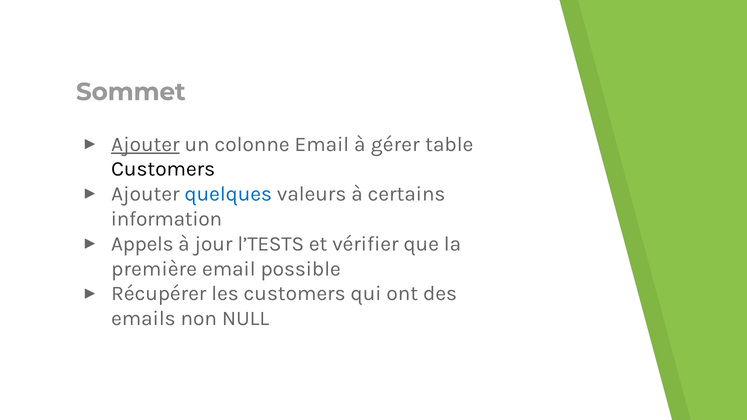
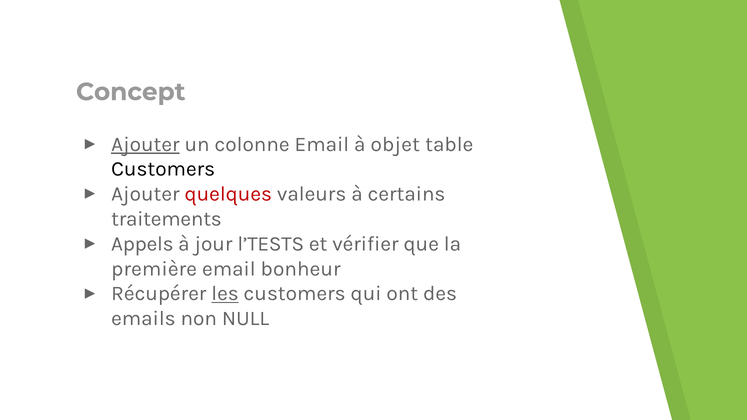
Sommet: Sommet -> Concept (131, 92)
gérer: gérer -> objet (395, 144)
quelques colour: blue -> red (228, 194)
information: information -> traitements (166, 219)
possible: possible -> bonheur (301, 269)
les underline: none -> present (225, 294)
